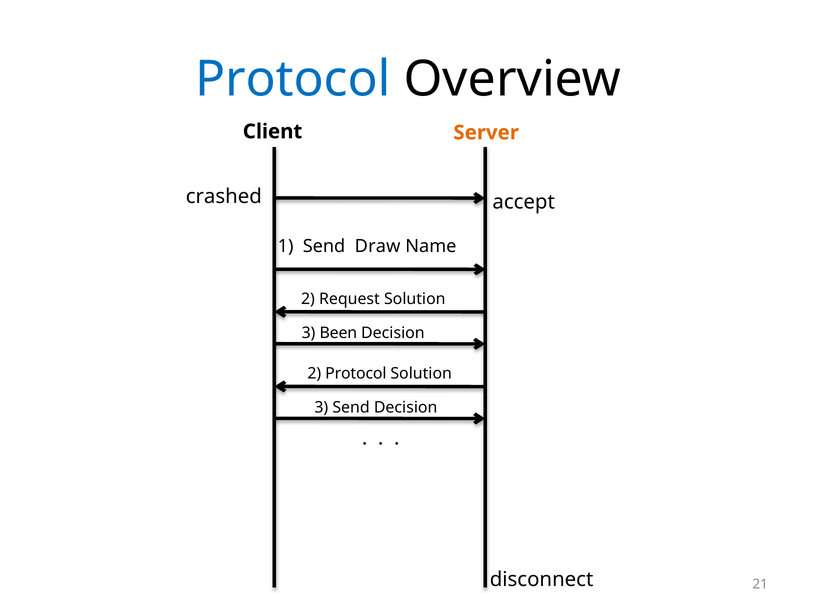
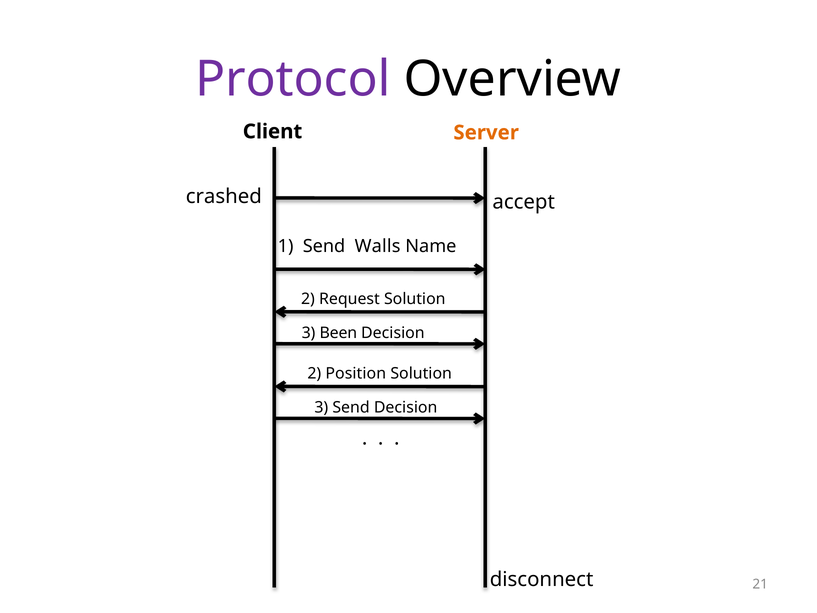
Protocol colour: blue -> purple (293, 79)
Draw: Draw -> Walls (378, 246)
2 Protocol: Protocol -> Position (356, 373)
